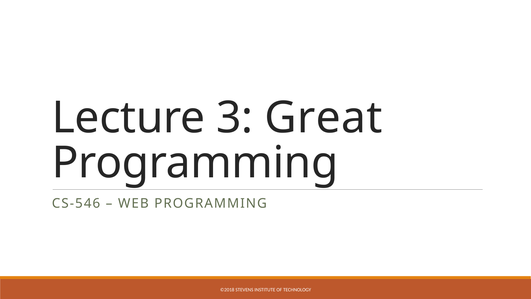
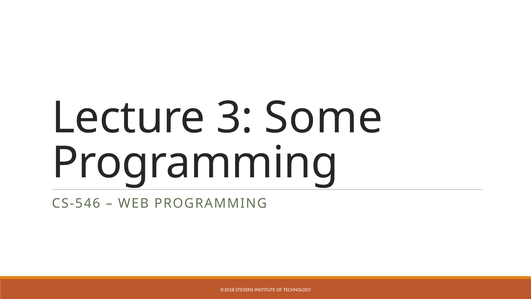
Great: Great -> Some (324, 118)
